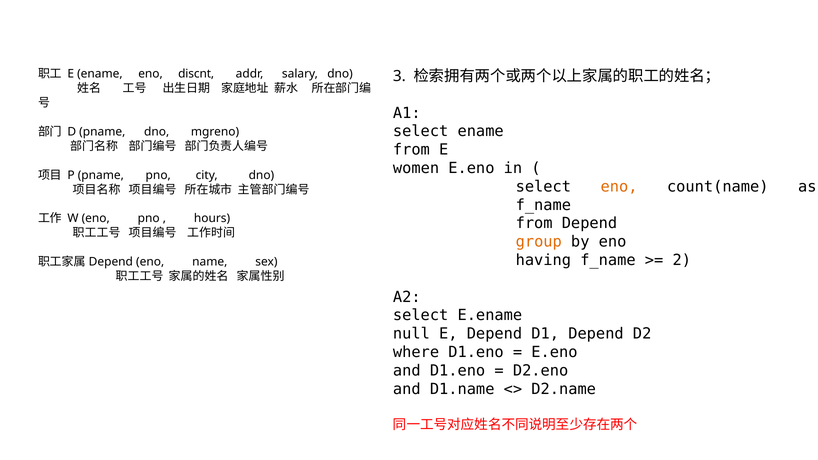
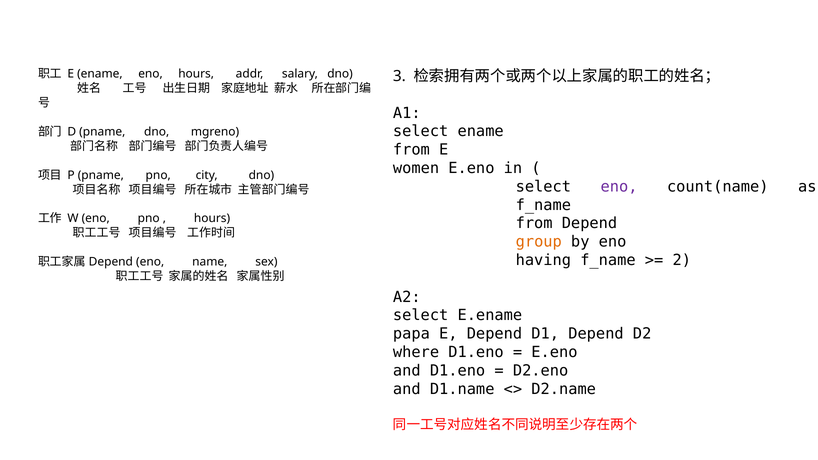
eno discnt: discnt -> hours (196, 74)
eno colour: orange -> purple (619, 187)
null: null -> papa (411, 334)
